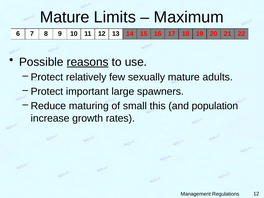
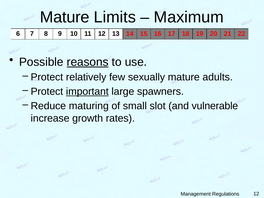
important underline: none -> present (87, 92)
this: this -> slot (158, 106)
population: population -> vulnerable (215, 106)
